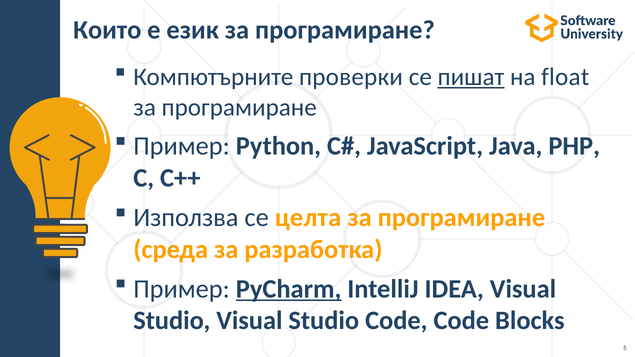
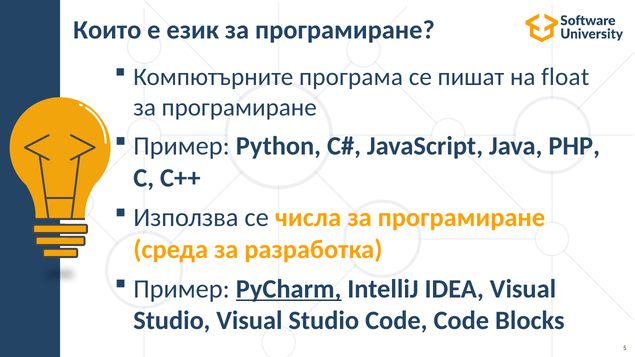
проверки: проверки -> програма (351, 77)
пишат underline: present -> none (471, 77)
целта: целта -> числа (308, 218)
